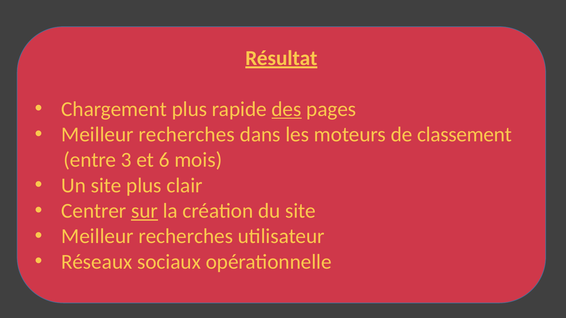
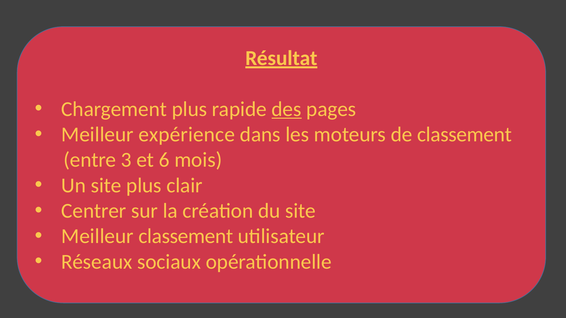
recherches: recherches -> expérience (187, 135)
sur underline: present -> none (144, 211)
recherches: recherches -> classement (186, 237)
